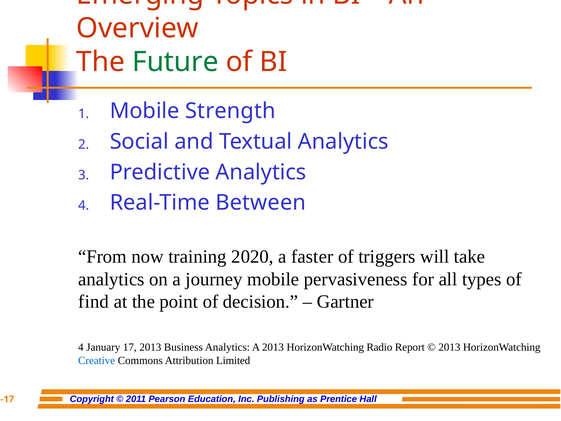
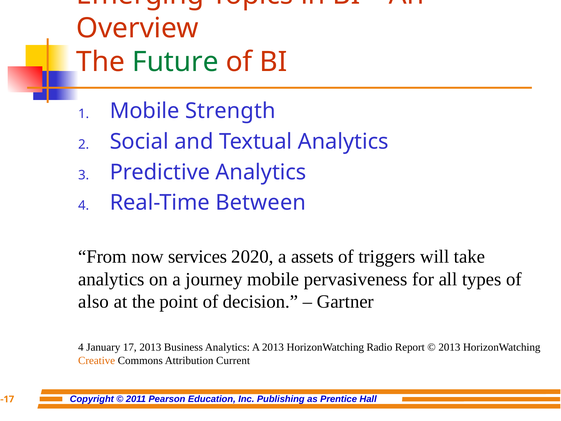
training: training -> services (198, 257)
faster: faster -> assets (312, 257)
find: find -> also (94, 302)
Creative colour: blue -> orange (97, 360)
Limited: Limited -> Current (233, 360)
